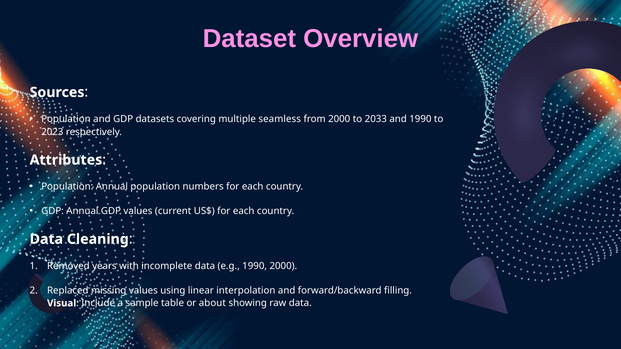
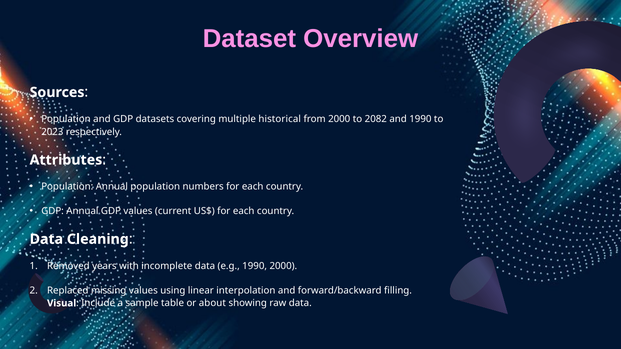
seamless: seamless -> historical (280, 119)
2033: 2033 -> 2082 (376, 119)
